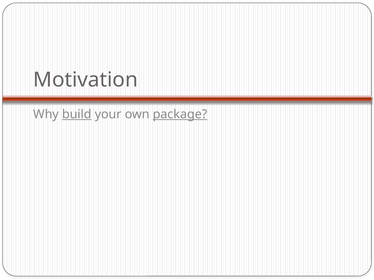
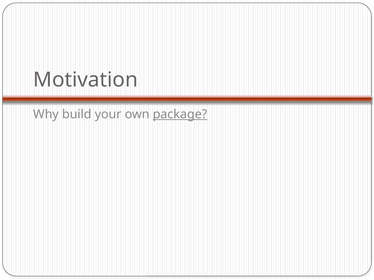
build underline: present -> none (77, 114)
